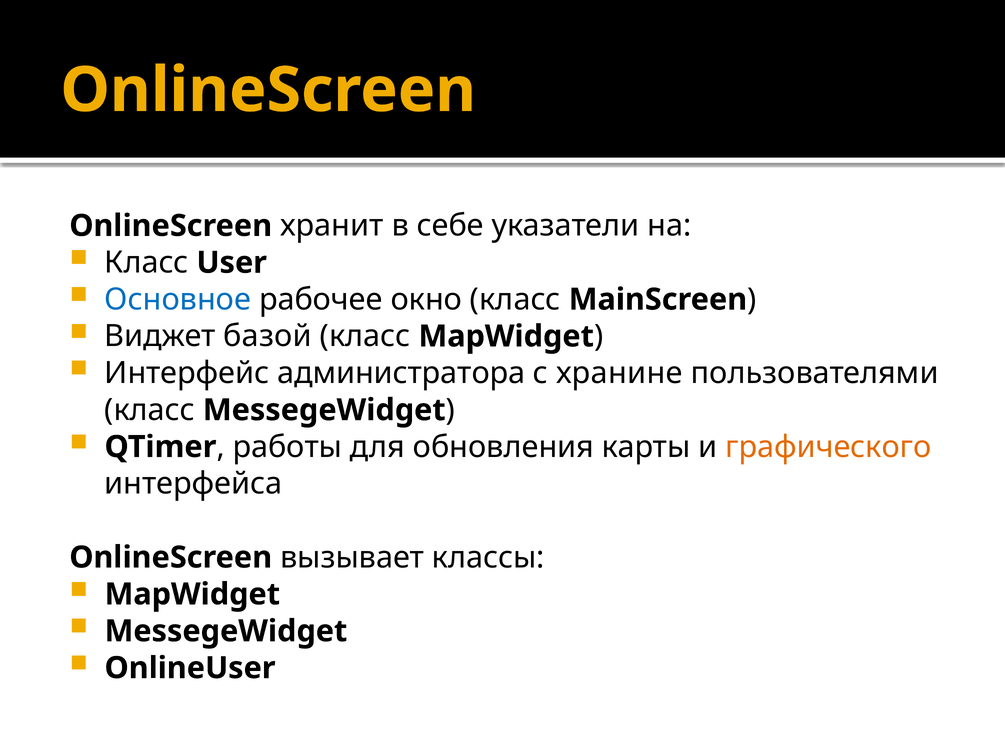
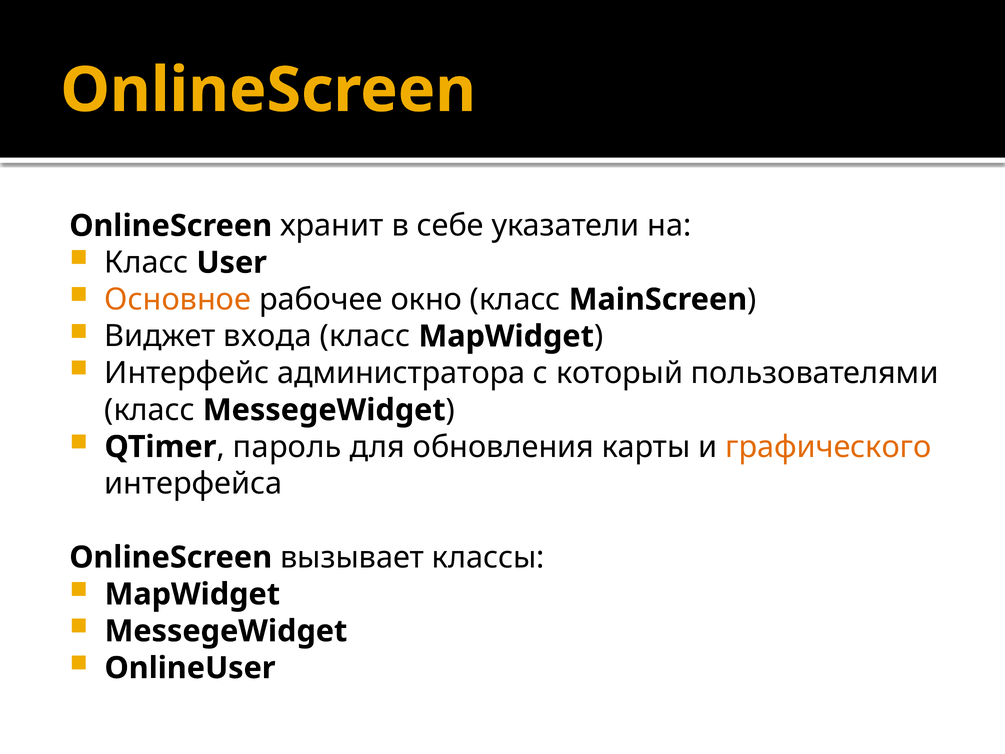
Основное colour: blue -> orange (178, 299)
базой: базой -> входа (268, 336)
хранине: хранине -> который (620, 373)
работы: работы -> пароль (287, 447)
